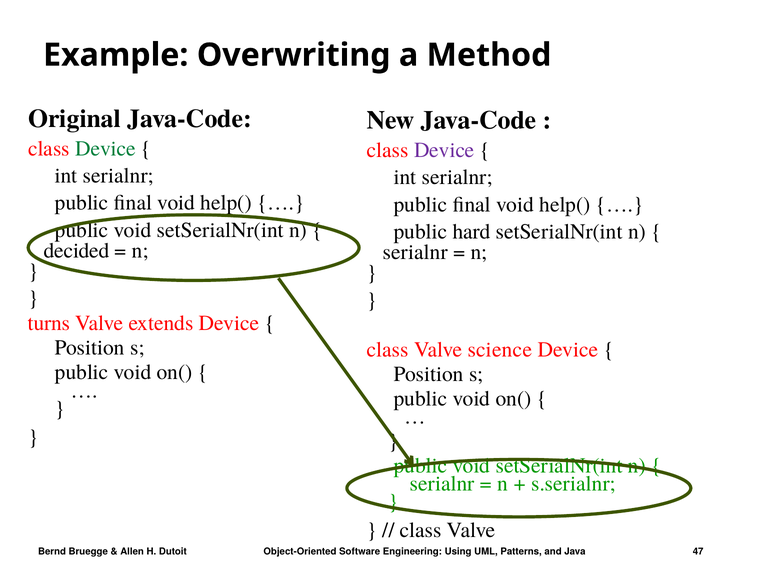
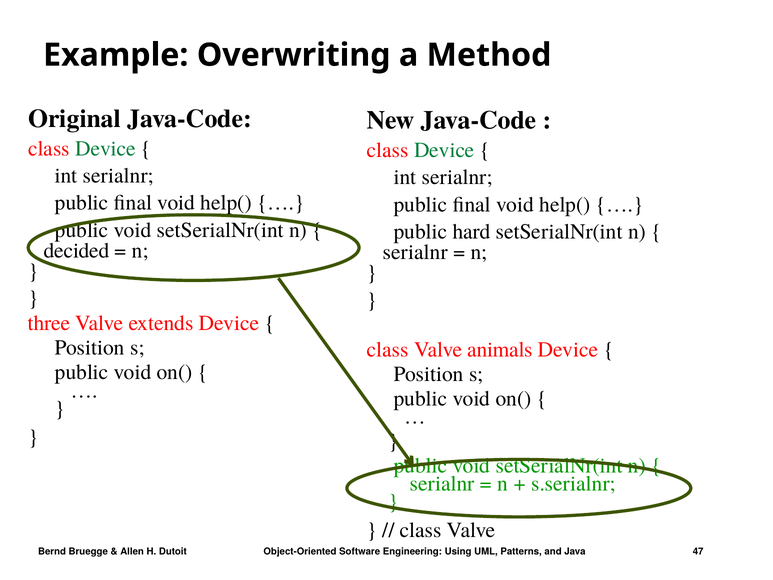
Device colour: purple -> green (444, 150)
turns: turns -> three (49, 323)
science: science -> animals (500, 349)
